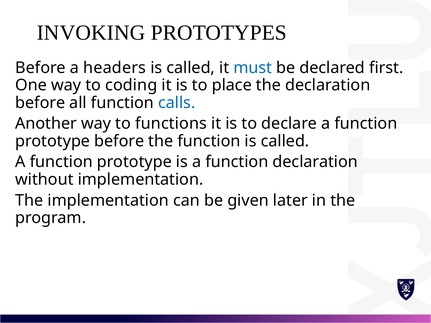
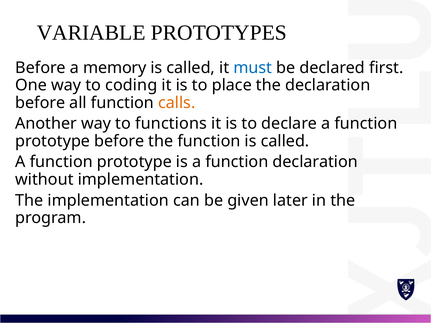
INVOKING: INVOKING -> VARIABLE (91, 33)
headers: headers -> memory (115, 68)
calls colour: blue -> orange (177, 103)
